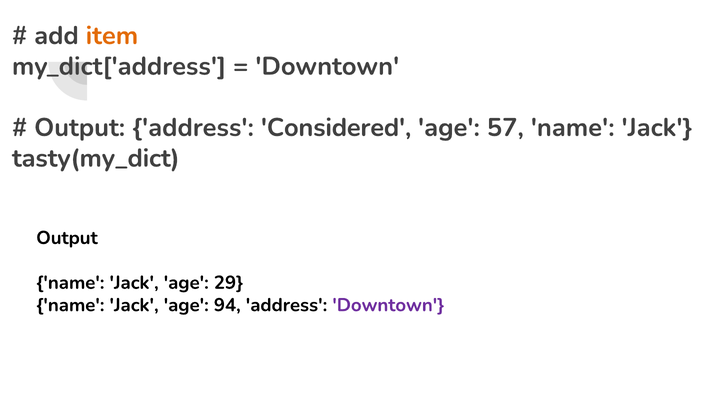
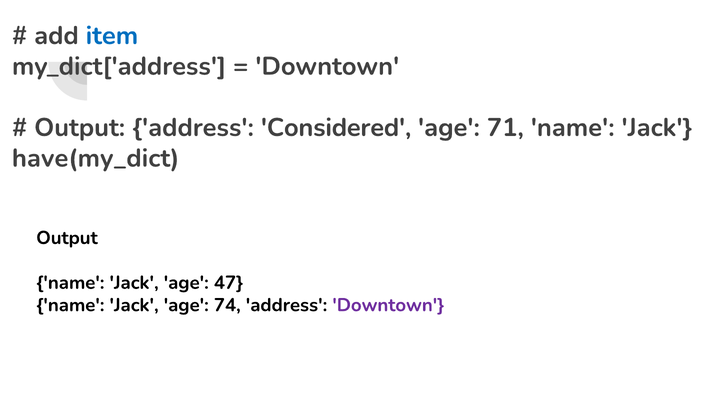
item colour: orange -> blue (112, 36)
57: 57 -> 71 (505, 127)
tasty(my_dict: tasty(my_dict -> have(my_dict (96, 158)
29: 29 -> 47 (229, 282)
94: 94 -> 74 (227, 305)
